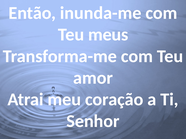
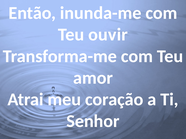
meus: meus -> ouvir (108, 35)
